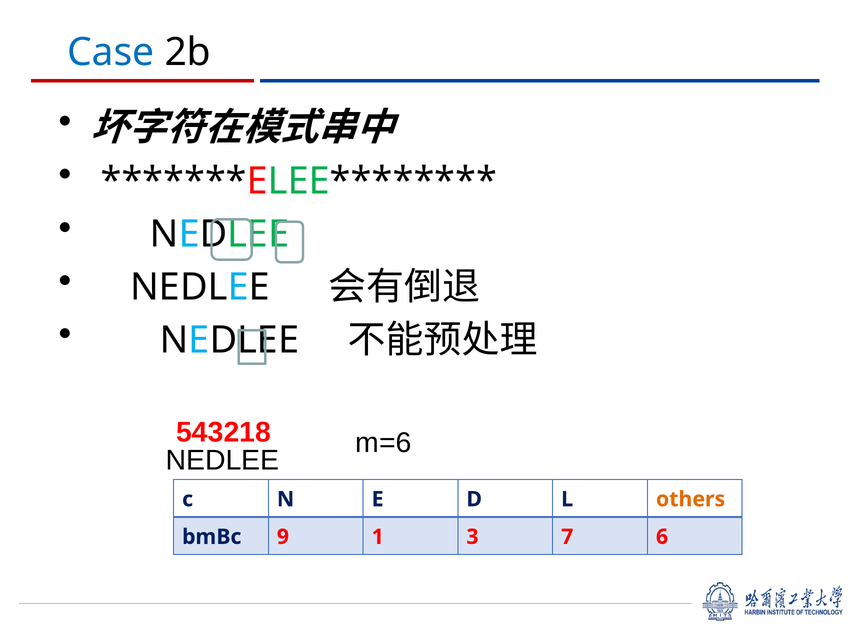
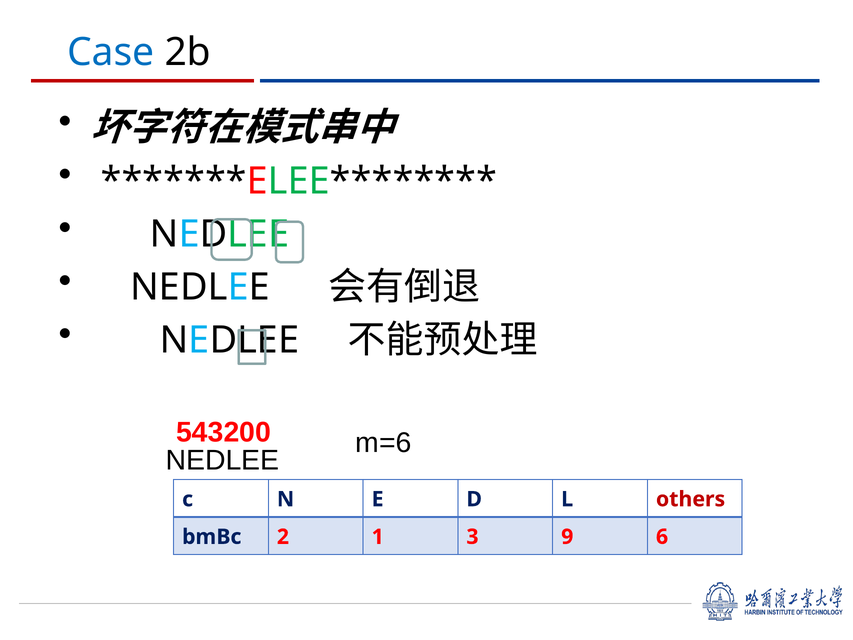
543218: 543218 -> 543200 (224, 432)
others colour: orange -> red (691, 499)
9: 9 -> 2 (283, 537)
7: 7 -> 9 (567, 537)
